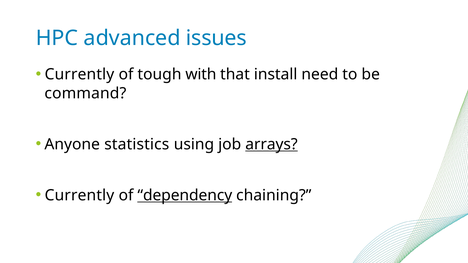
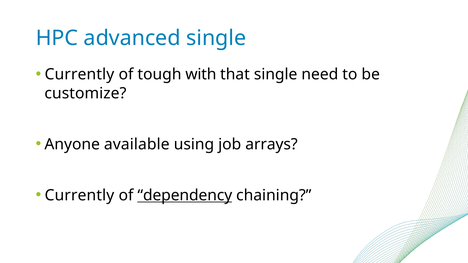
advanced issues: issues -> single (216, 38)
that install: install -> single (276, 75)
command: command -> customize (85, 93)
statistics: statistics -> available (137, 144)
arrays underline: present -> none (271, 144)
